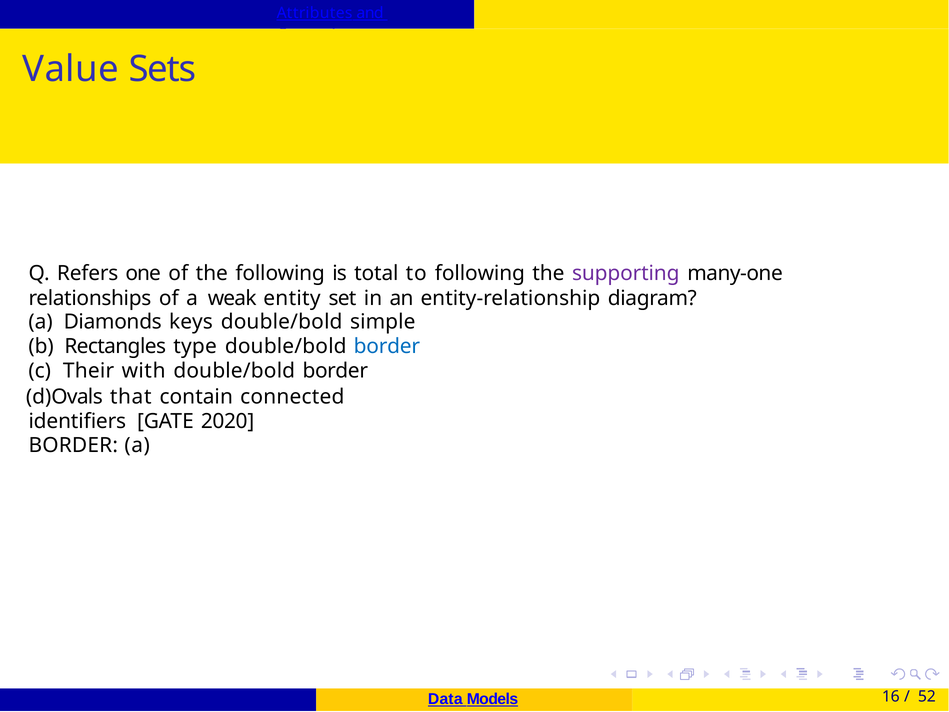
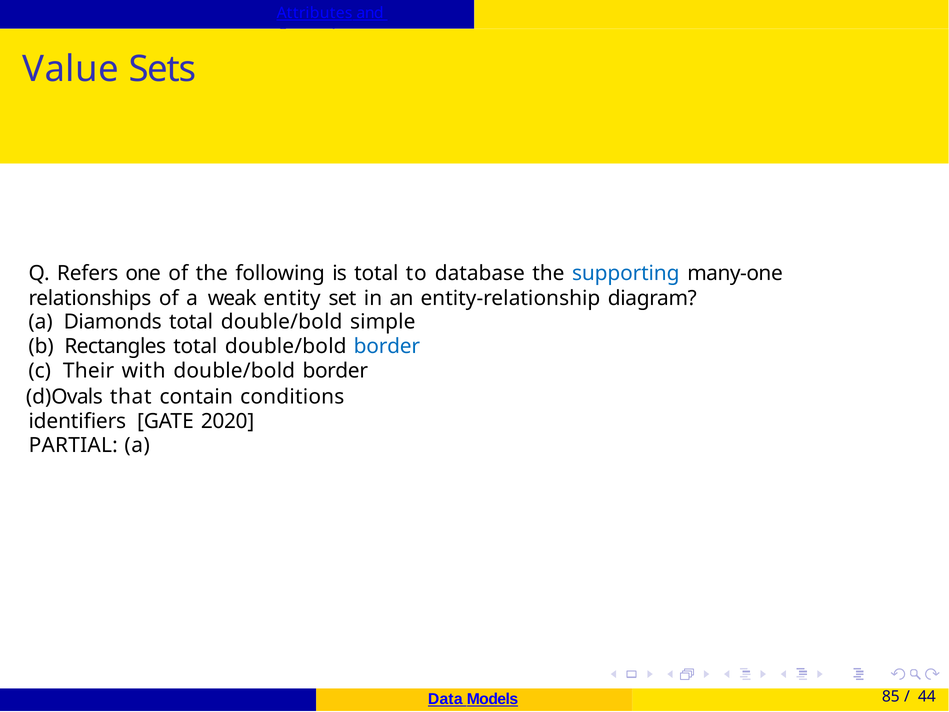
to following: following -> database (480, 273)
supporting colour: purple -> blue (626, 273)
Diamonds keys: keys -> total (191, 322)
Rectangles type: type -> total (195, 347)
connected: connected -> conditions (292, 397)
BORDER: BORDER -> PARTIAL (73, 446)
16: 16 -> 85 (891, 697)
52: 52 -> 44 (927, 697)
